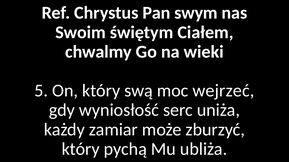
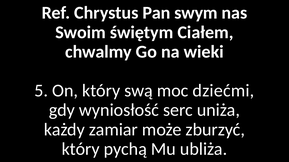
wejrzeć: wejrzeć -> dziećmi (223, 91)
